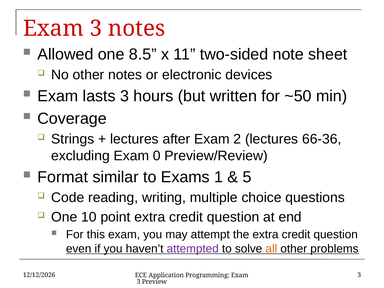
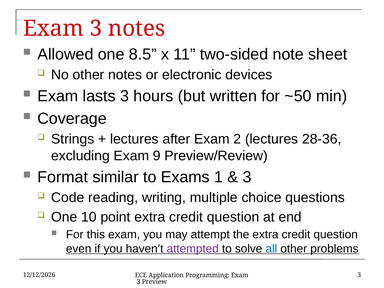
66-36: 66-36 -> 28-36 (322, 139)
0: 0 -> 9 (157, 156)
5: 5 -> 3 (247, 177)
all colour: orange -> blue (271, 249)
